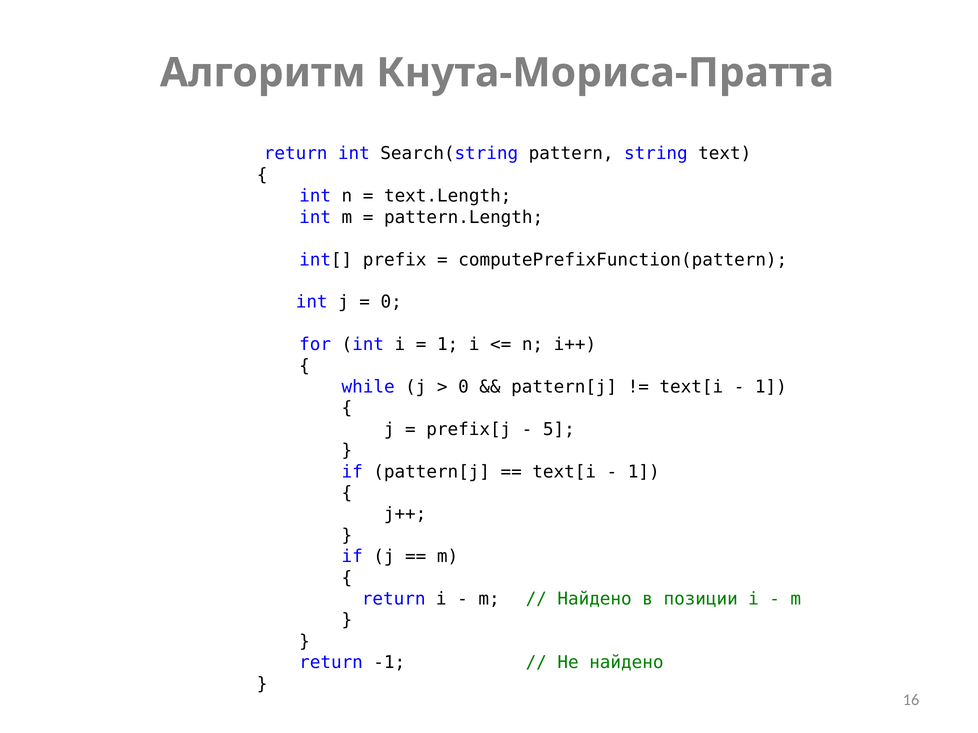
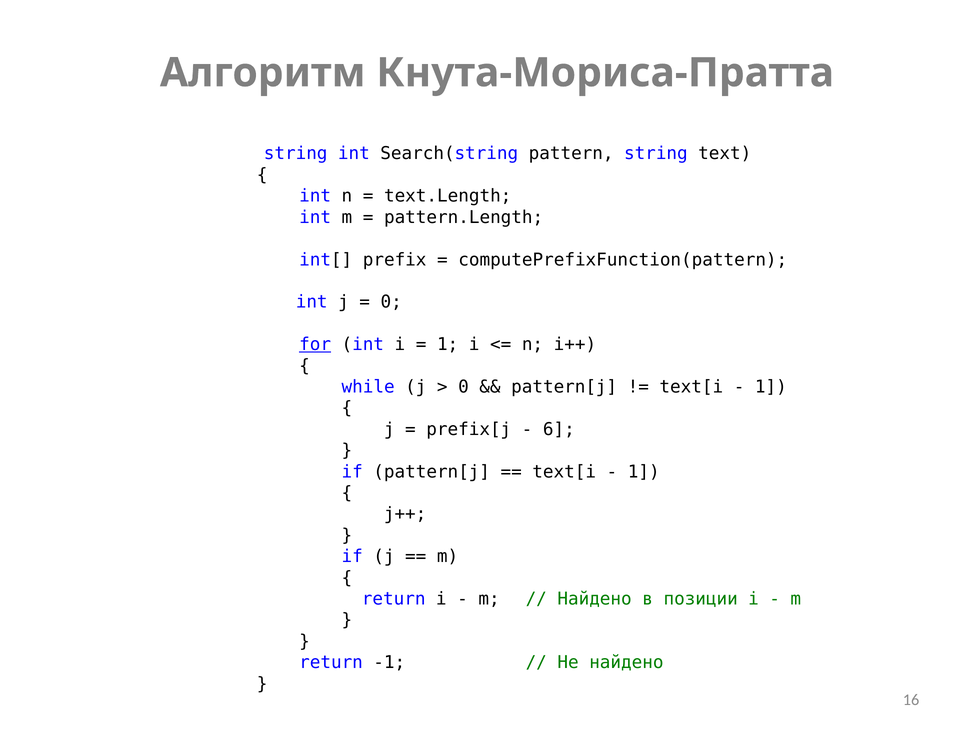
return: return -> string (296, 154)
for underline: none -> present (315, 345)
5: 5 -> 6 (559, 430)
